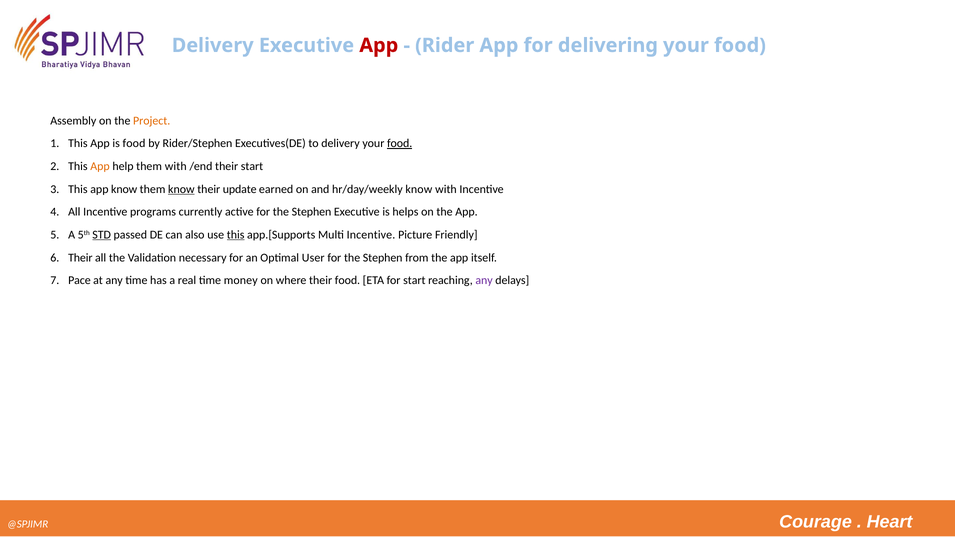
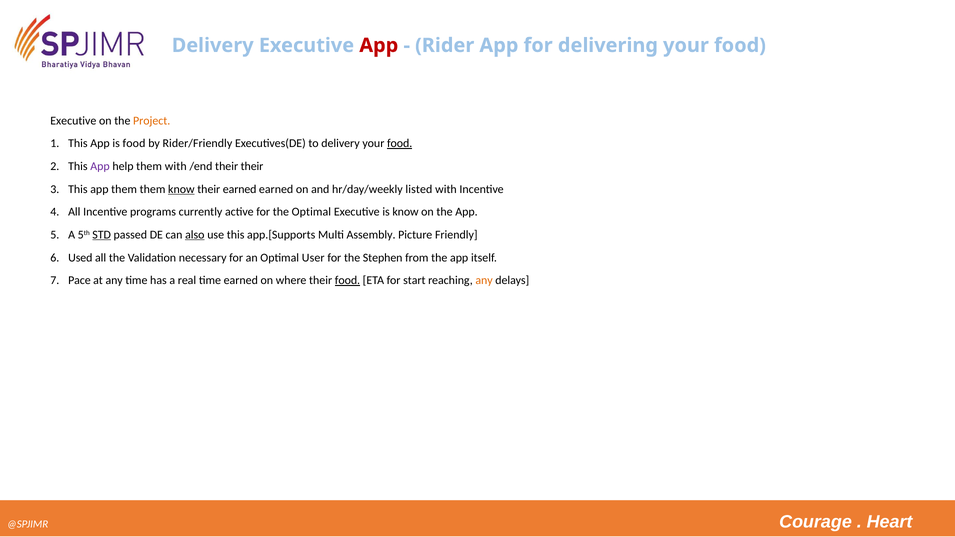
Assembly: Assembly -> Executive (73, 121)
Rider/Stephen: Rider/Stephen -> Rider/Friendly (197, 143)
App colour: orange -> purple (100, 166)
their start: start -> their (252, 166)
app know: know -> them (124, 189)
their update: update -> earned (240, 189)
hr/day/weekly know: know -> listed (419, 189)
active for the Stephen: Stephen -> Optimal (311, 212)
is helps: helps -> know (406, 212)
also underline: none -> present (195, 235)
this underline: present -> none (236, 235)
Multi Incentive: Incentive -> Assembly (371, 235)
Their: Their -> Used (80, 258)
time money: money -> earned (241, 281)
food underline: none -> present (347, 281)
any colour: purple -> orange (484, 281)
